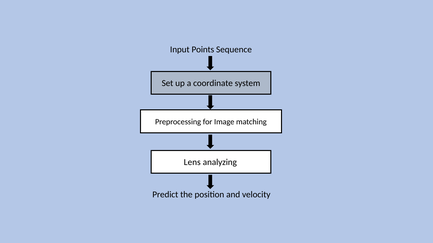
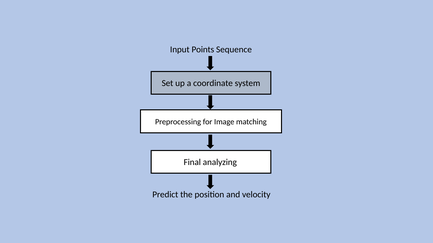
Lens: Lens -> Final (192, 163)
